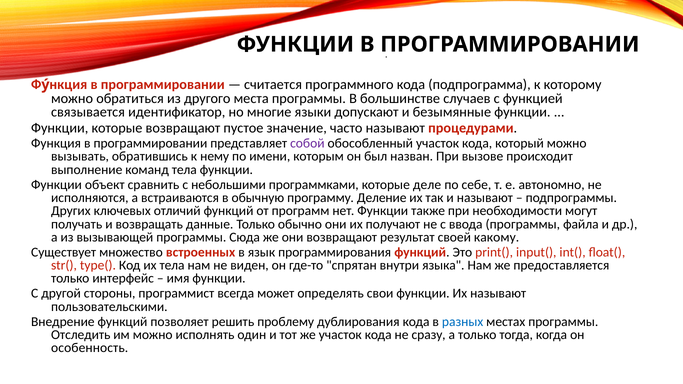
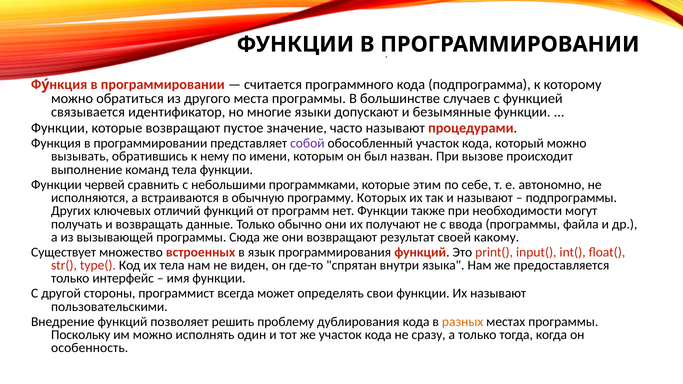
объект: объект -> червей (105, 185)
деле: деле -> этим (427, 185)
Деление: Деление -> Которых (382, 198)
разных colour: blue -> orange (463, 322)
Отследить: Отследить -> Поскольку (81, 335)
